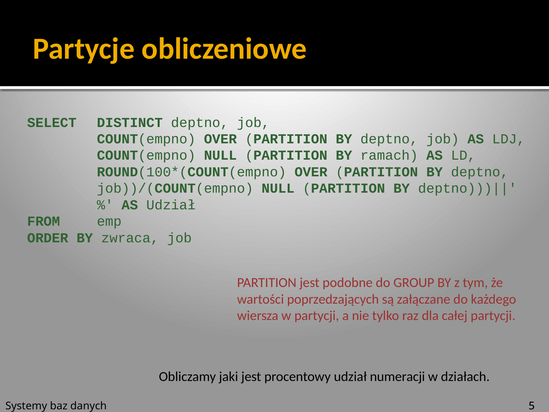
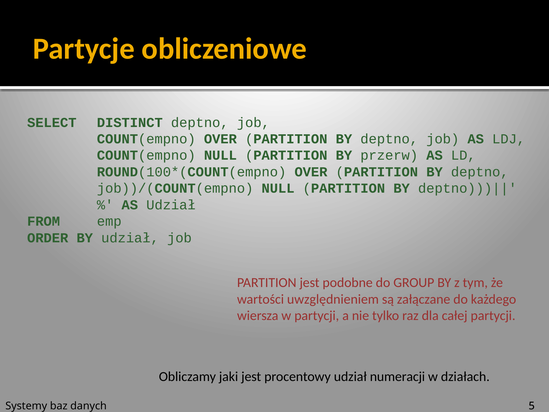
ramach: ramach -> przerw (389, 155)
BY zwraca: zwraca -> udział (130, 238)
poprzedzających: poprzedzających -> uwzględnieniem (333, 299)
